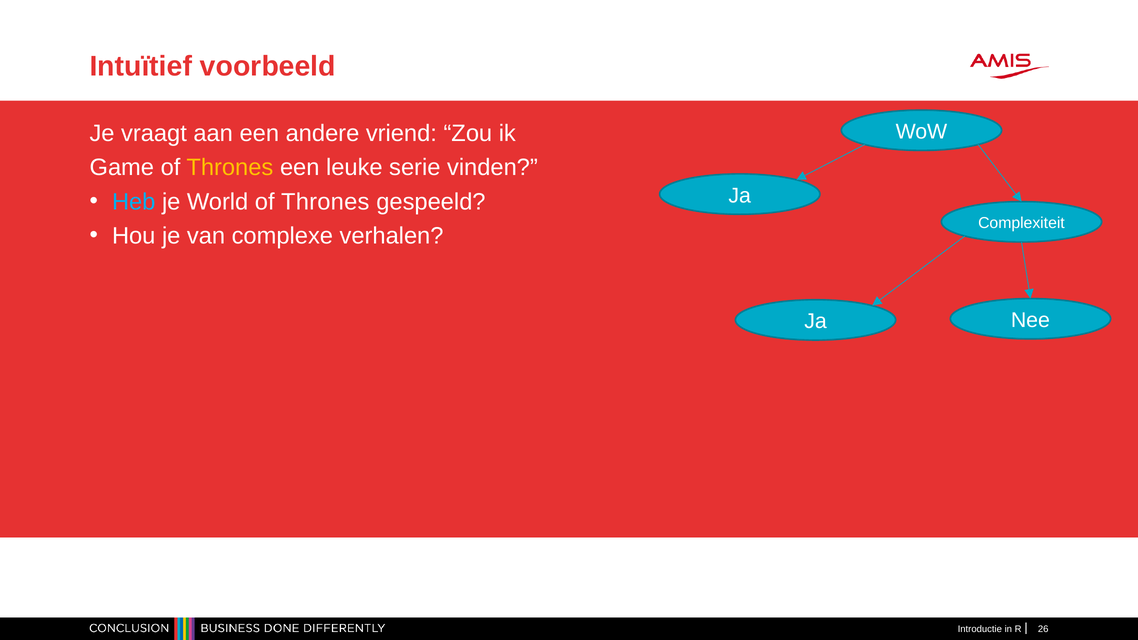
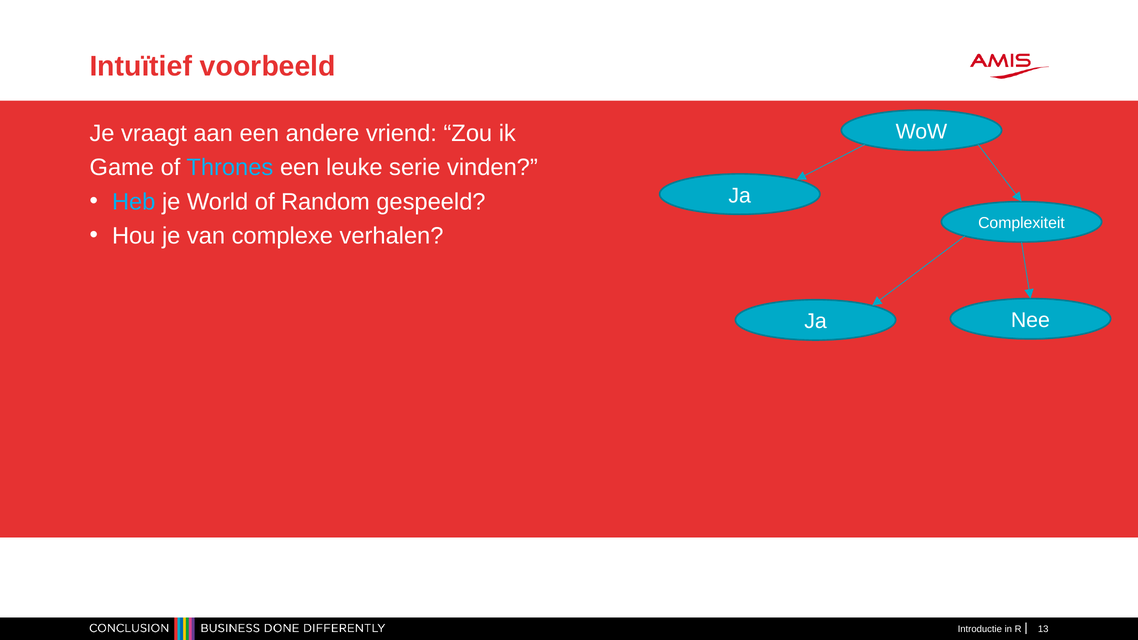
Thrones colour: yellow -> light blue (230, 168)
World of Thrones: Thrones -> Random (325, 202)
26: 26 -> 13 (1043, 629)
